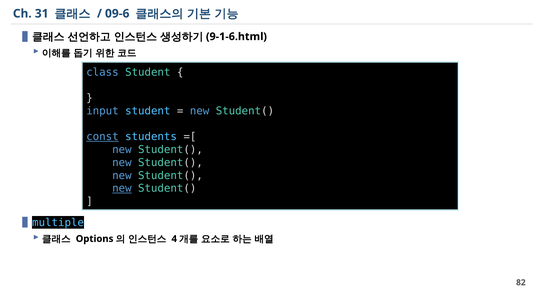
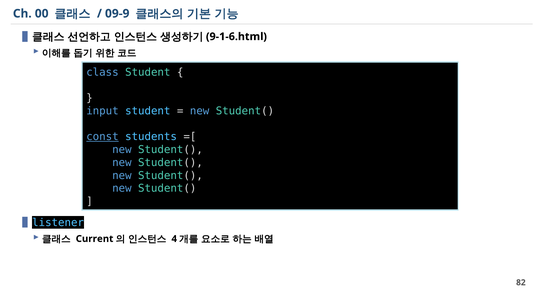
31: 31 -> 00 (42, 14)
09-6: 09-6 -> 09-9 (117, 14)
new underline: present -> none (122, 189)
multiple: multiple -> listener (58, 223)
Options: Options -> Current (95, 239)
